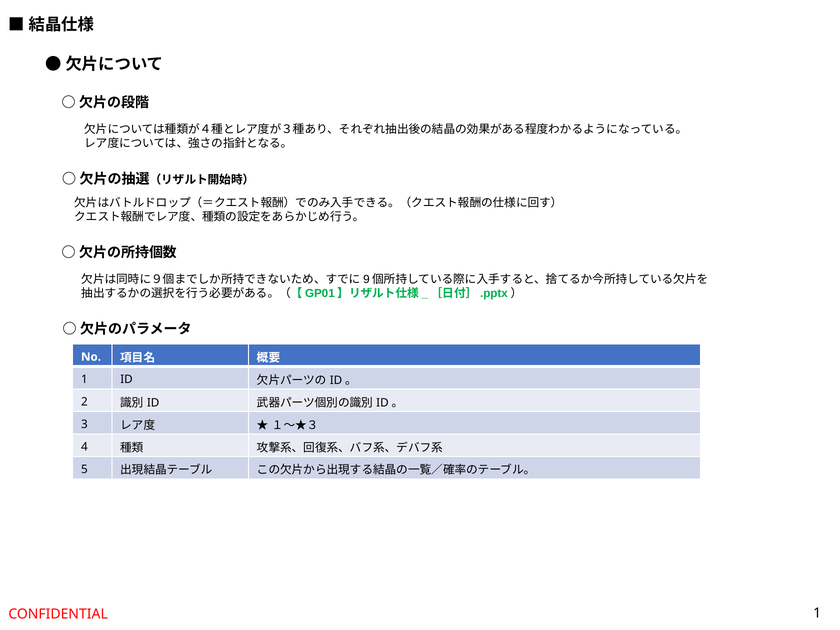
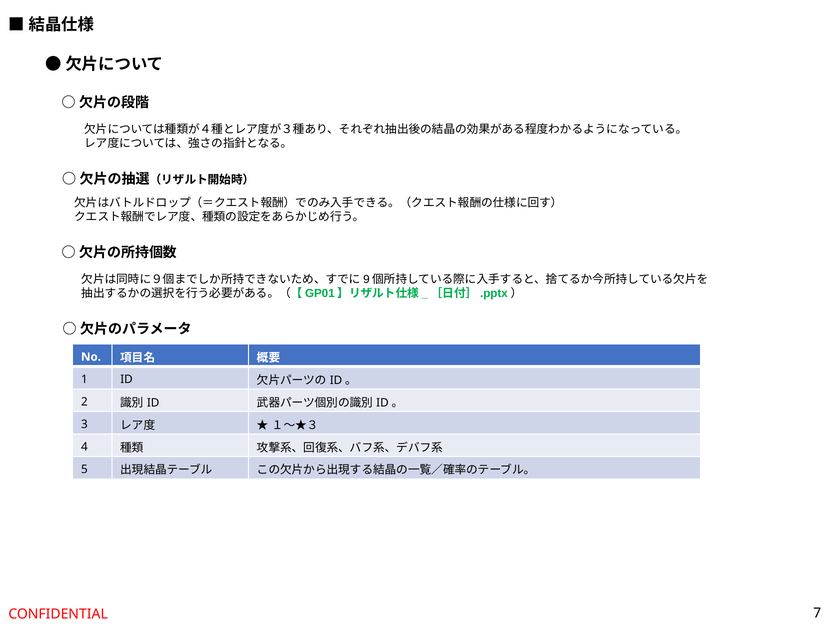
CONFIDENTIAL 1: 1 -> 7 (817, 613)
